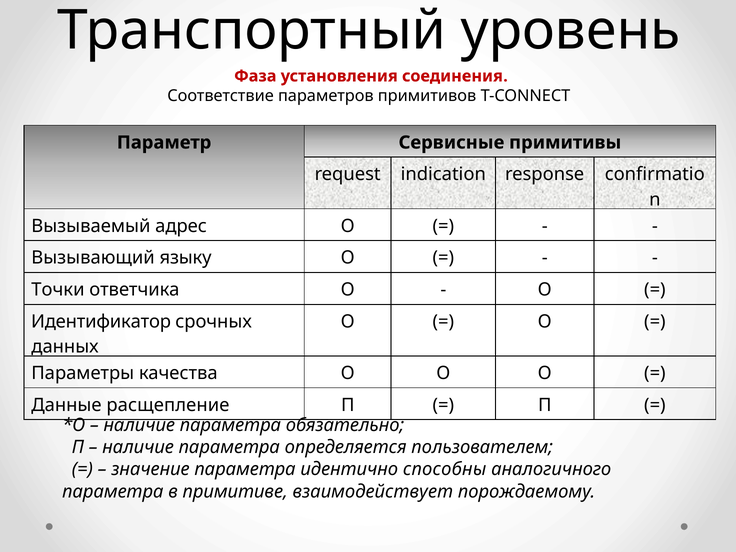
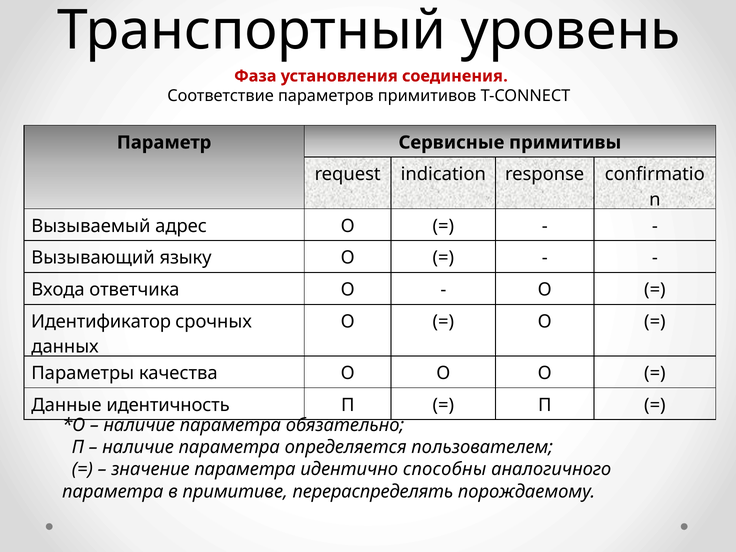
Точки: Точки -> Входа (58, 290)
расщепление: расщепление -> идентичность (168, 405)
взаимодействует: взаимодействует -> перераспределять (373, 491)
